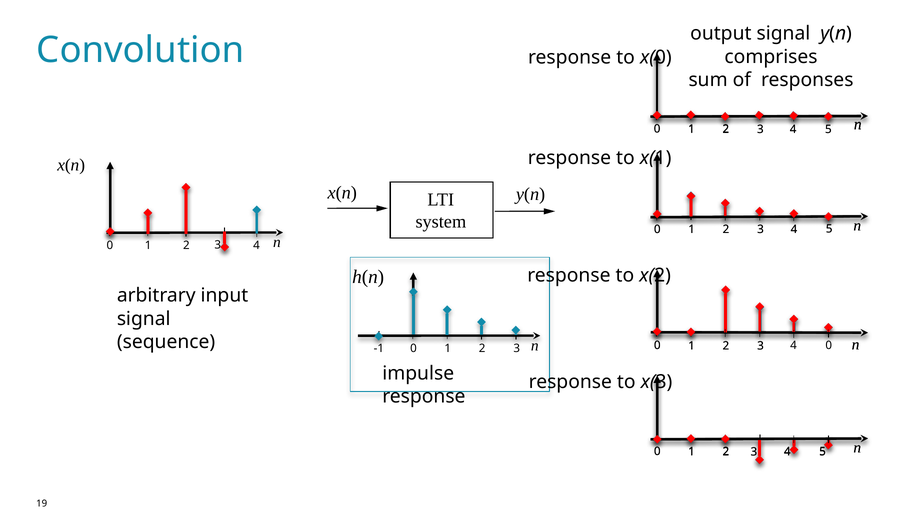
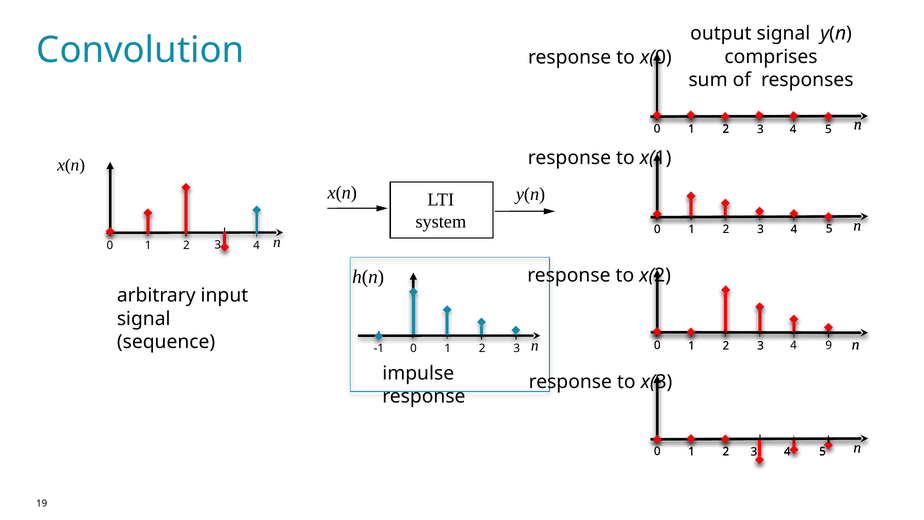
0: 0 -> 9 (829, 345)
